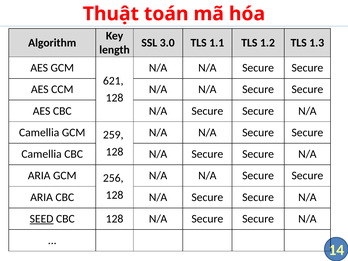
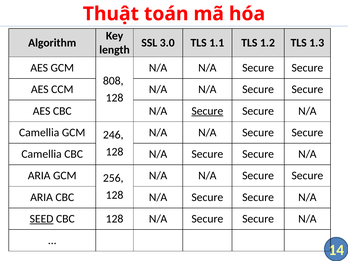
621: 621 -> 808 (113, 81)
Secure underline: none -> present (207, 111)
259: 259 -> 246 (113, 135)
